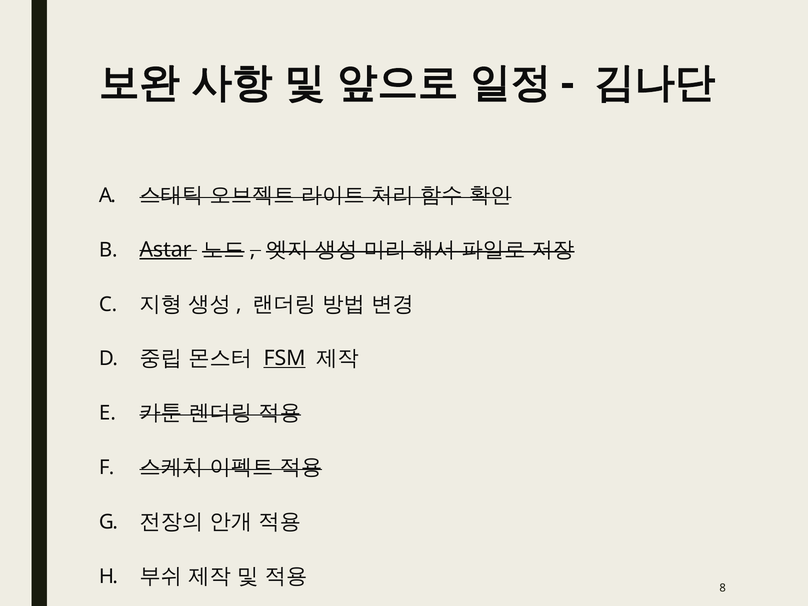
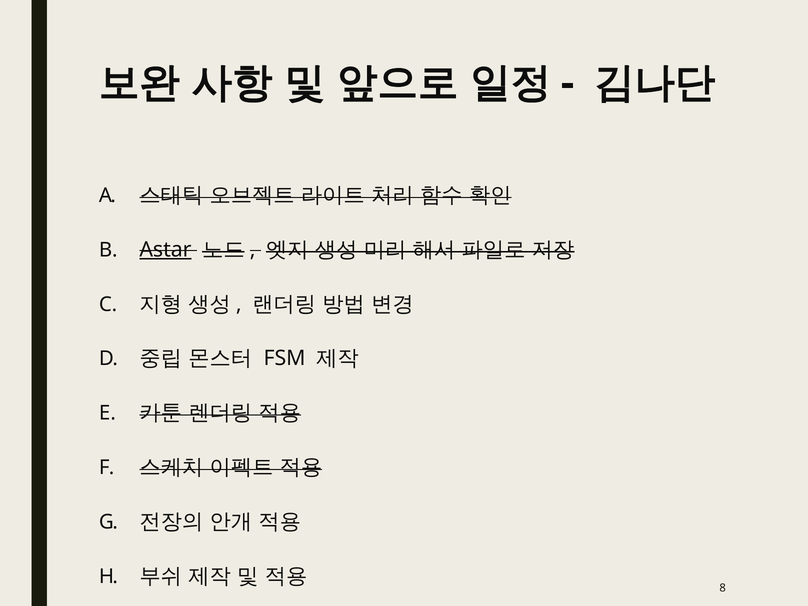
FSM underline: present -> none (285, 358)
